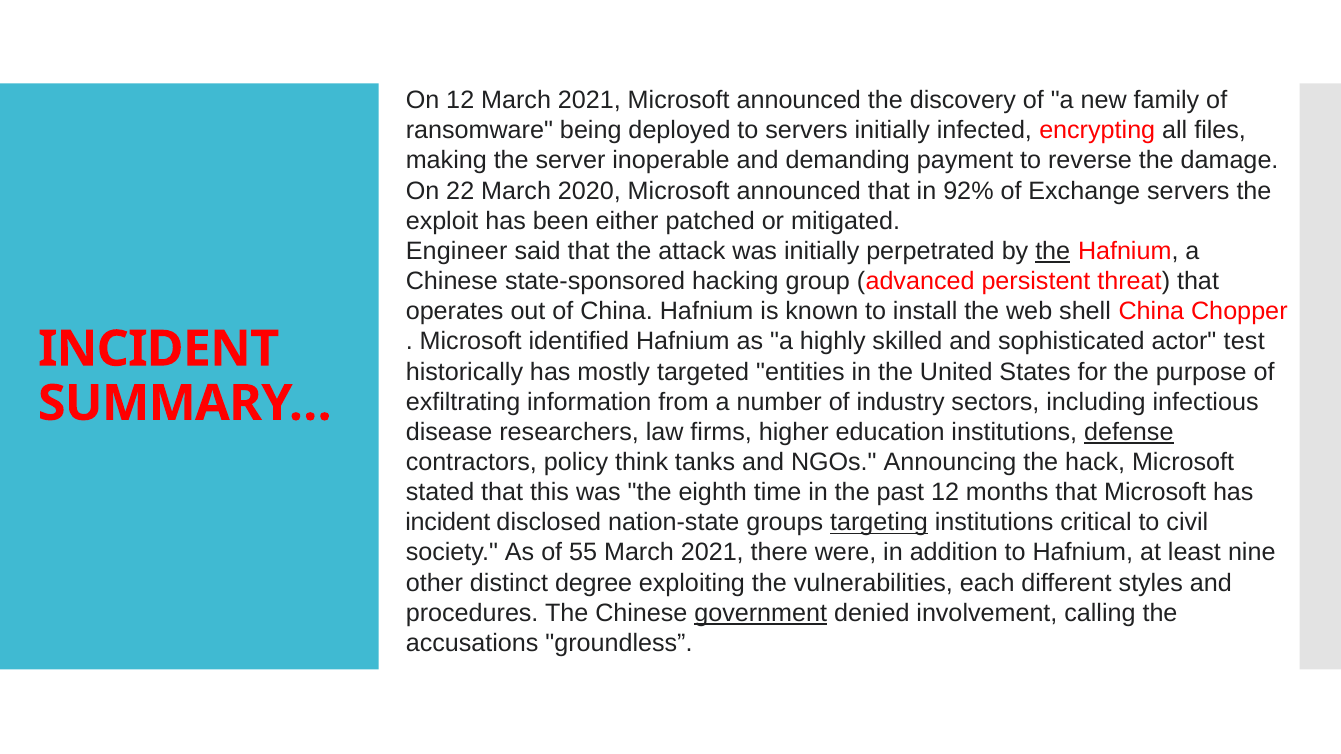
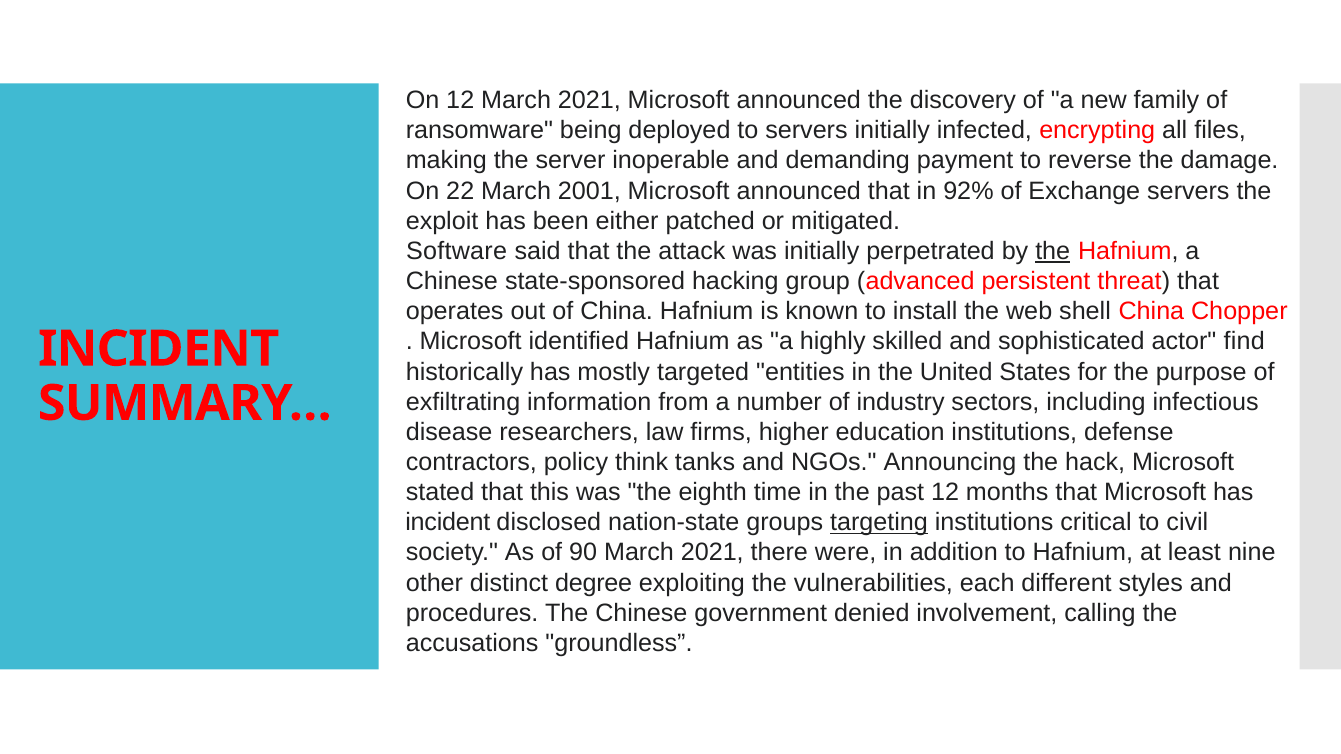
2020: 2020 -> 2001 (589, 191)
Engineer: Engineer -> Software (457, 251)
test: test -> find (1244, 342)
defense underline: present -> none (1129, 432)
55: 55 -> 90 (583, 553)
government underline: present -> none (761, 613)
